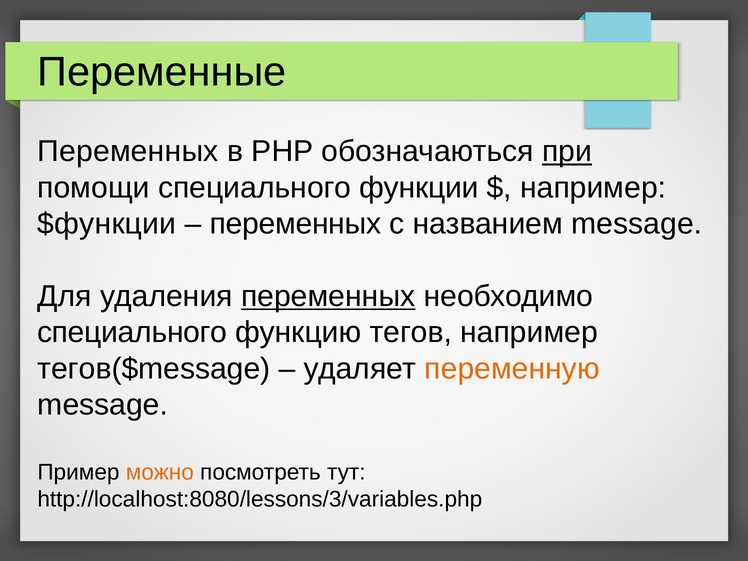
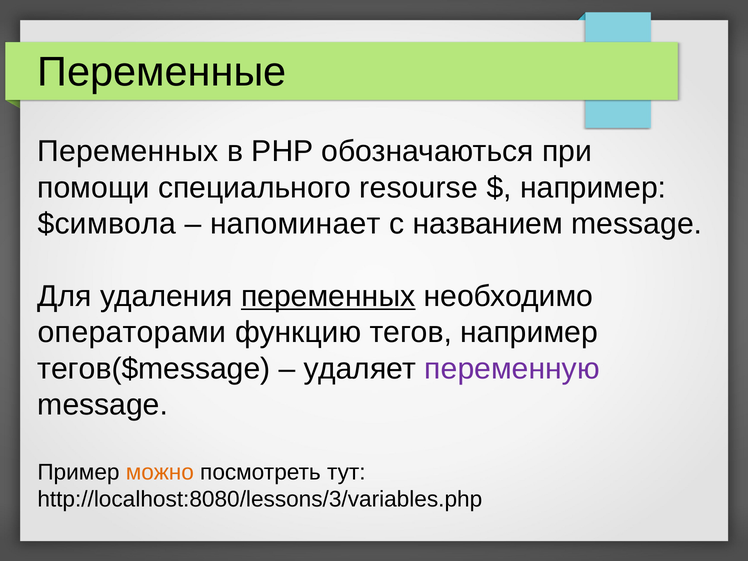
при underline: present -> none (567, 151)
функции: функции -> resourse (419, 188)
$функции: $функции -> $символа (107, 224)
переменных: переменных -> напоминает (295, 224)
специального: специального -> операторами (132, 332)
переменную colour: orange -> purple (512, 369)
